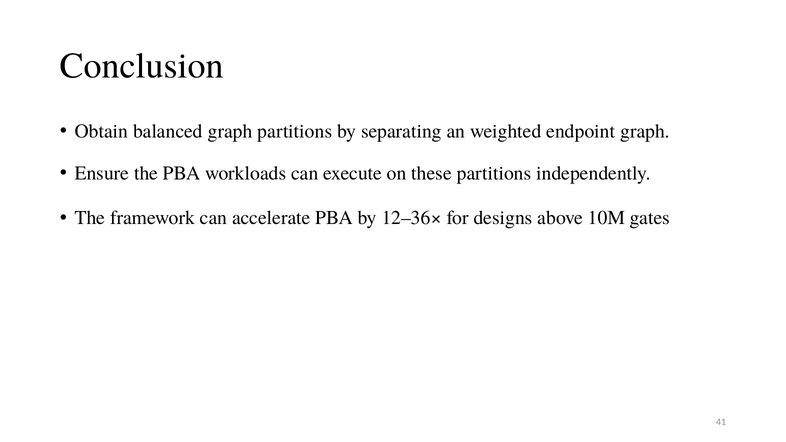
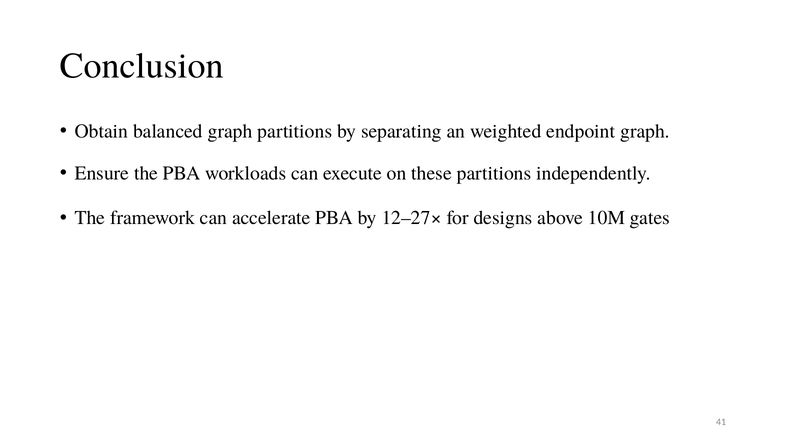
12–36×: 12–36× -> 12–27× (412, 218)
